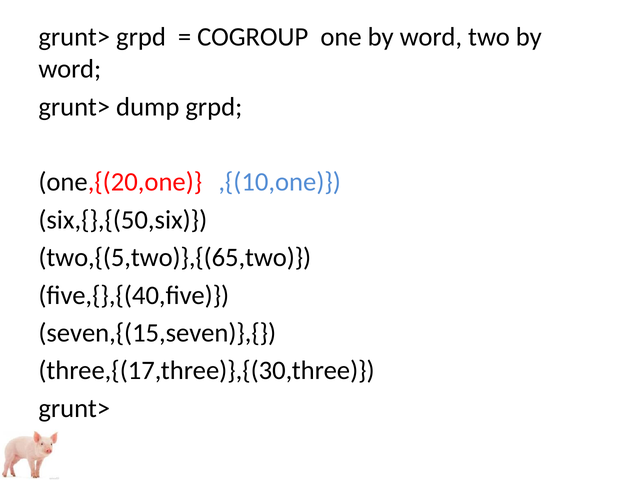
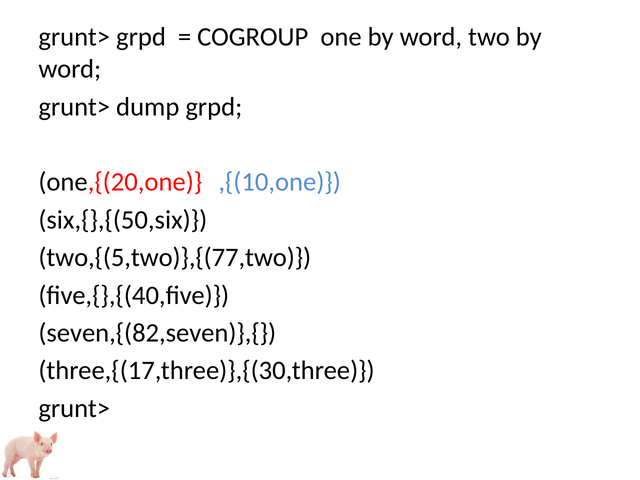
two,{(5,two)},{(65,two: two,{(5,two)},{(65,two -> two,{(5,two)},{(77,two (175, 258)
seven,{(15,seven)},{: seven,{(15,seven)},{ -> seven,{(82,seven)},{ (157, 333)
